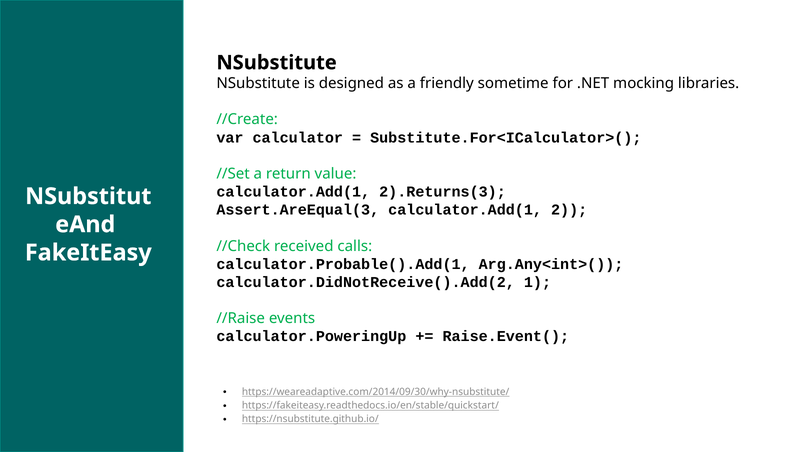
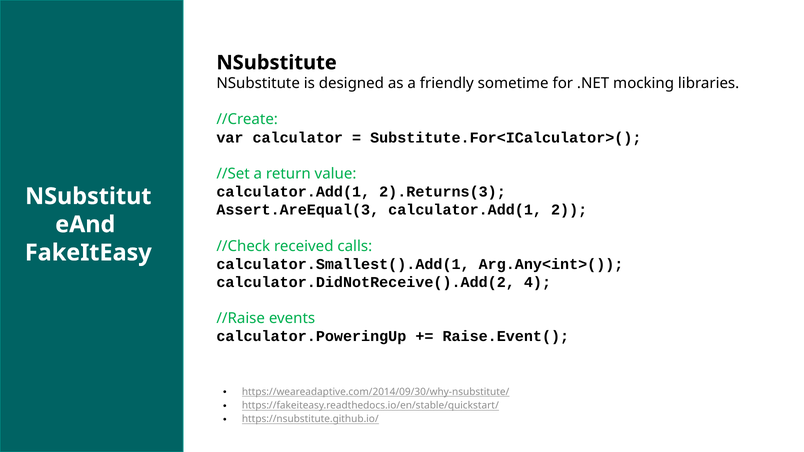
calculator.Probable().Add(1: calculator.Probable().Add(1 -> calculator.Smallest().Add(1 (343, 264)
1: 1 -> 4 (537, 282)
